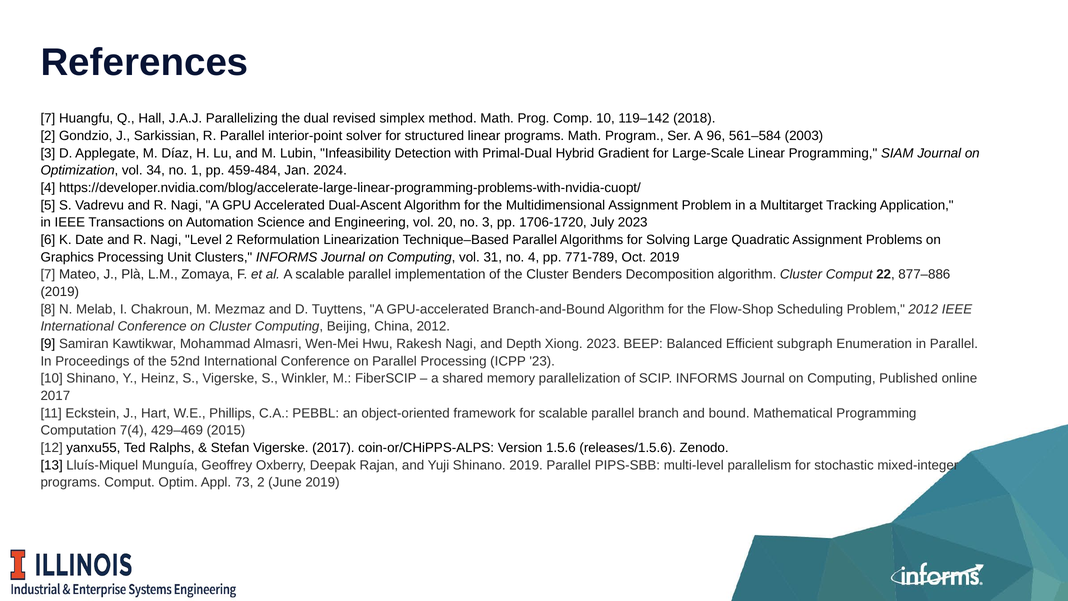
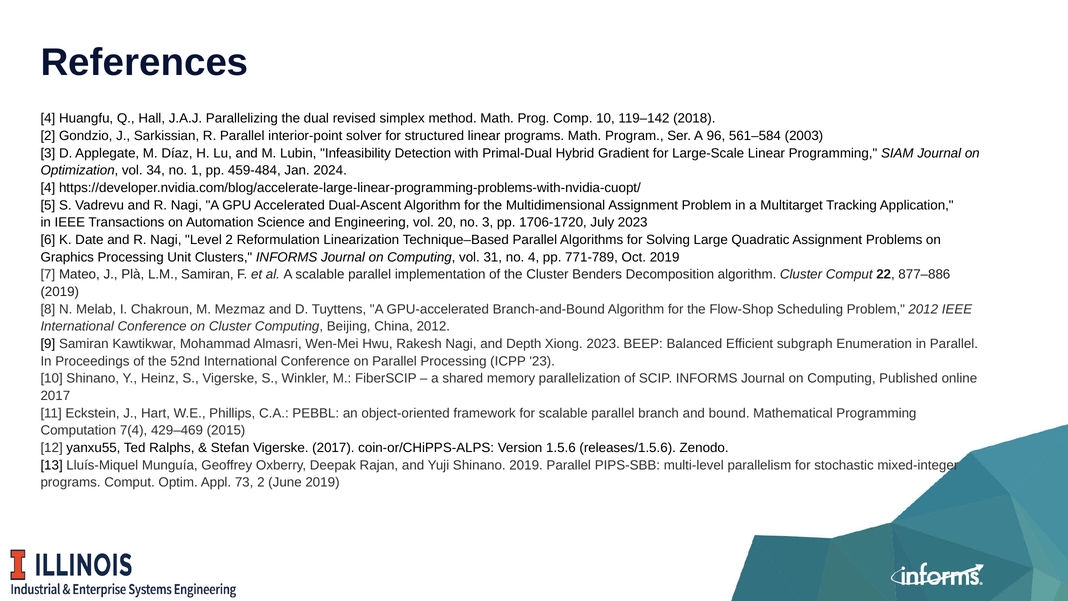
7: 7 -> 4 (48, 118)
L.M Zomaya: Zomaya -> Samiran (207, 274)
